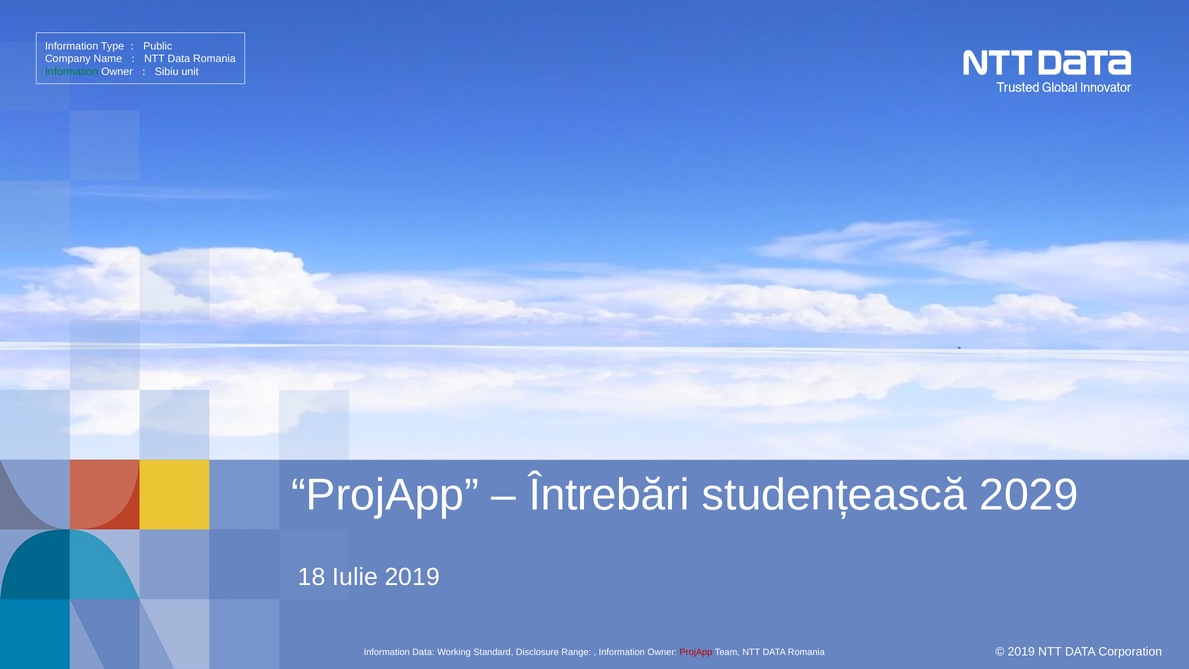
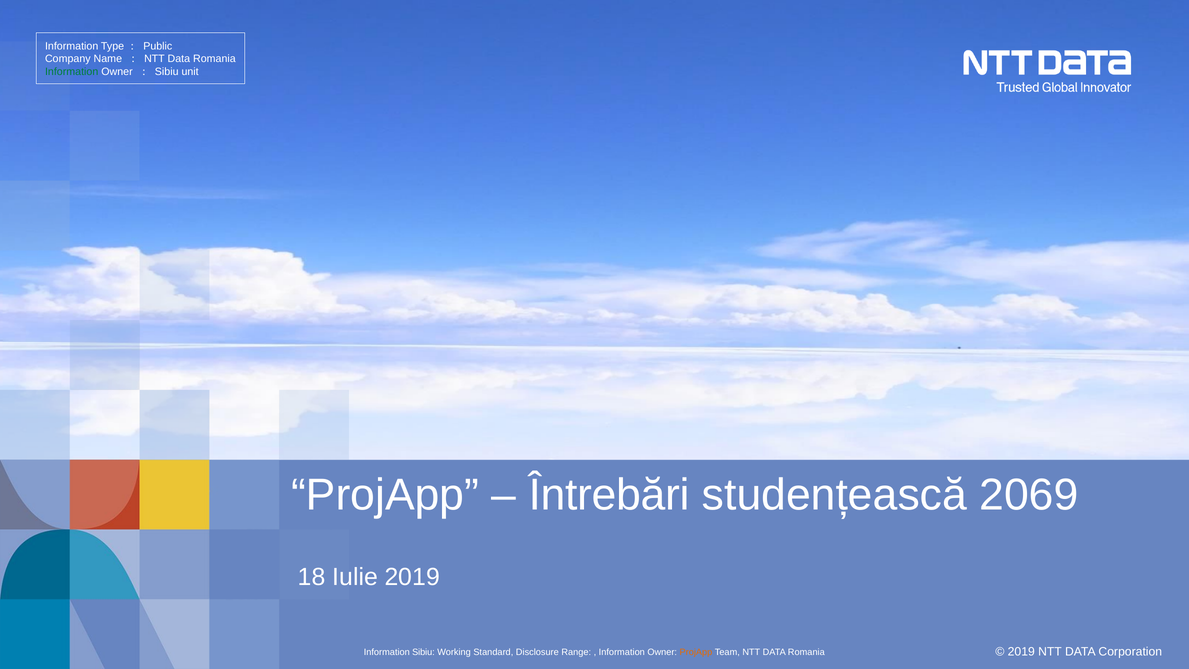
2029: 2029 -> 2069 (1029, 495)
Information Data: Data -> Sibiu (423, 652)
ProjApp colour: red -> orange (696, 652)
